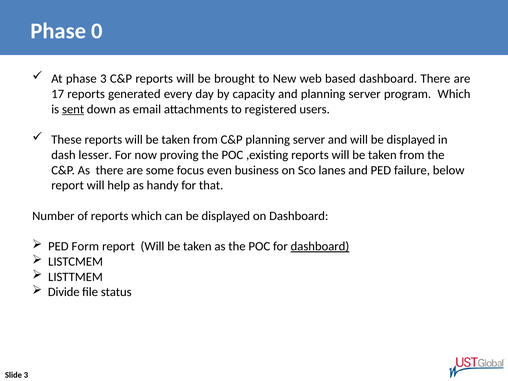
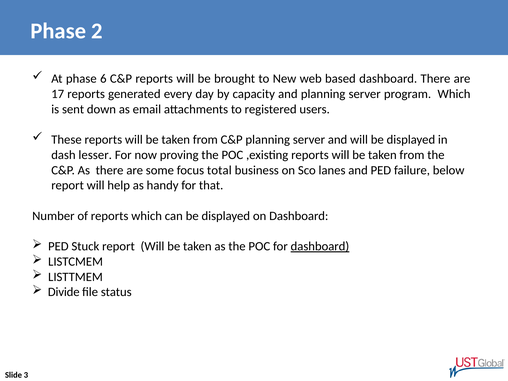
0: 0 -> 2 (97, 31)
phase 3: 3 -> 6 (103, 79)
sent underline: present -> none (73, 109)
even: even -> total (219, 170)
Form: Form -> Stuck (85, 246)
